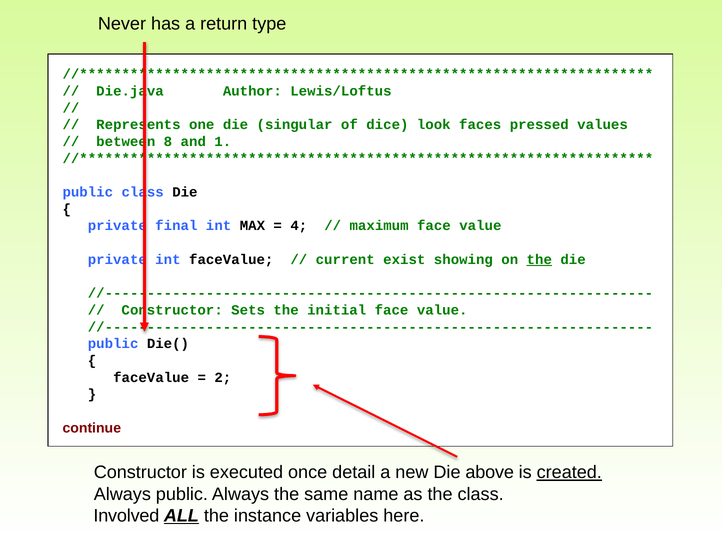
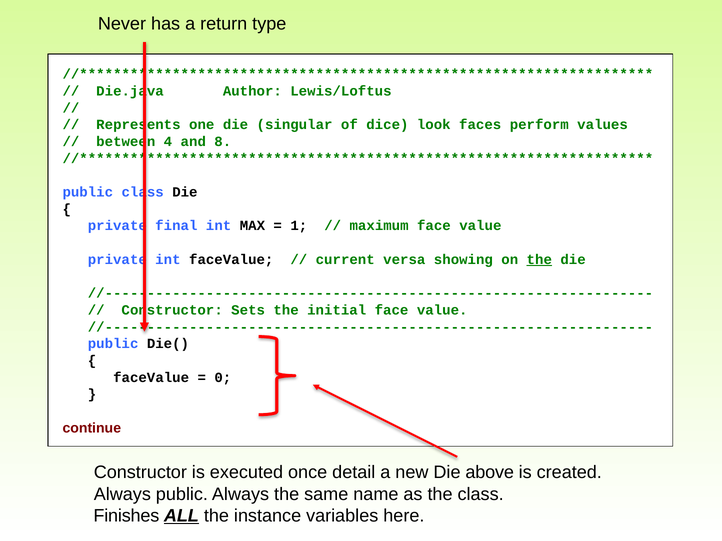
pressed: pressed -> perform (539, 125)
8: 8 -> 4 (168, 142)
1: 1 -> 8 (223, 142)
4: 4 -> 1 (299, 226)
exist: exist -> versa (404, 260)
2: 2 -> 0 (223, 378)
created underline: present -> none (569, 473)
Involved: Involved -> Finishes (126, 516)
